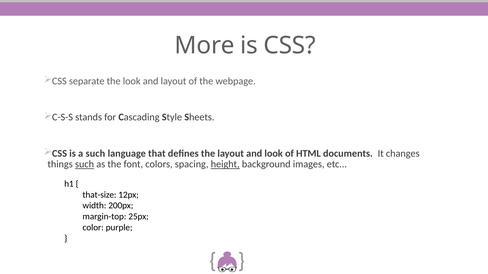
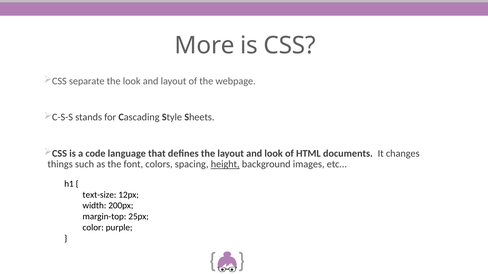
a such: such -> code (95, 154)
such underline: present -> none (85, 165)
that-size: that-size -> text-size (99, 195)
